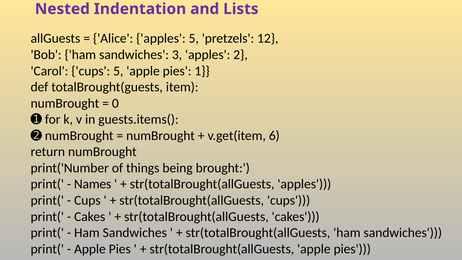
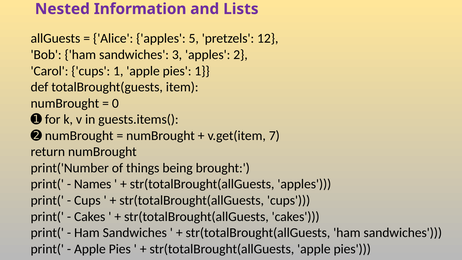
Indentation: Indentation -> Information (140, 9)
cups 5: 5 -> 1 (118, 71)
6: 6 -> 7 (274, 136)
